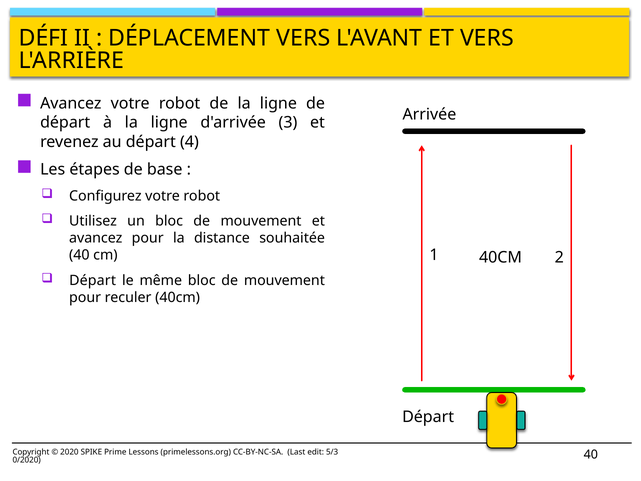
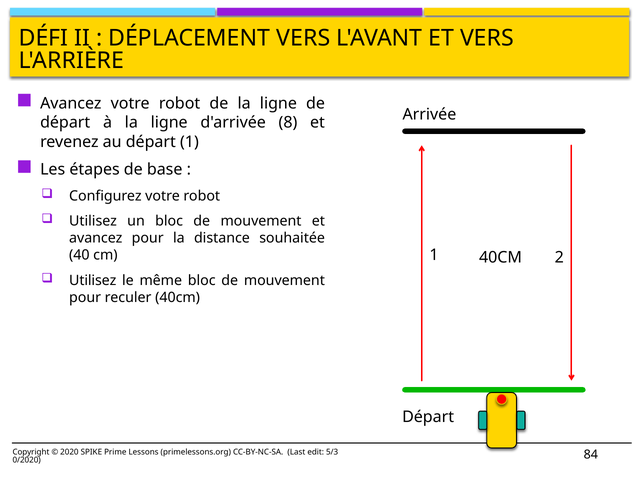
3: 3 -> 8 (288, 123)
départ 4: 4 -> 1 (189, 142)
Départ: Départ -> Utilisez (93, 280)
40: 40 -> 84 (591, 454)
